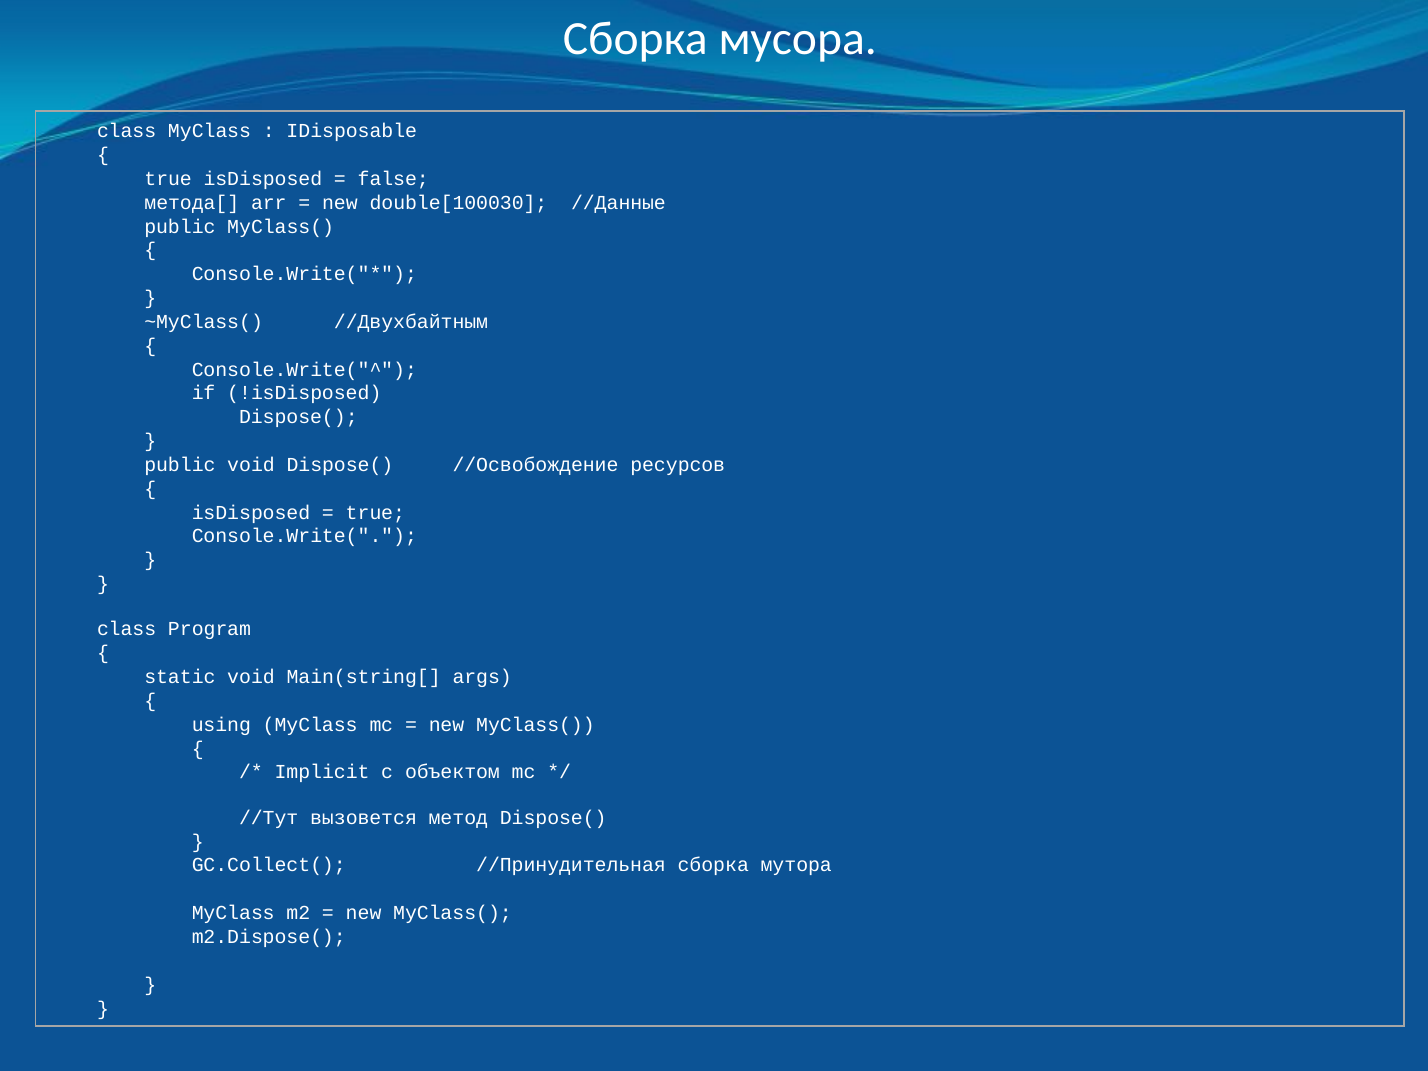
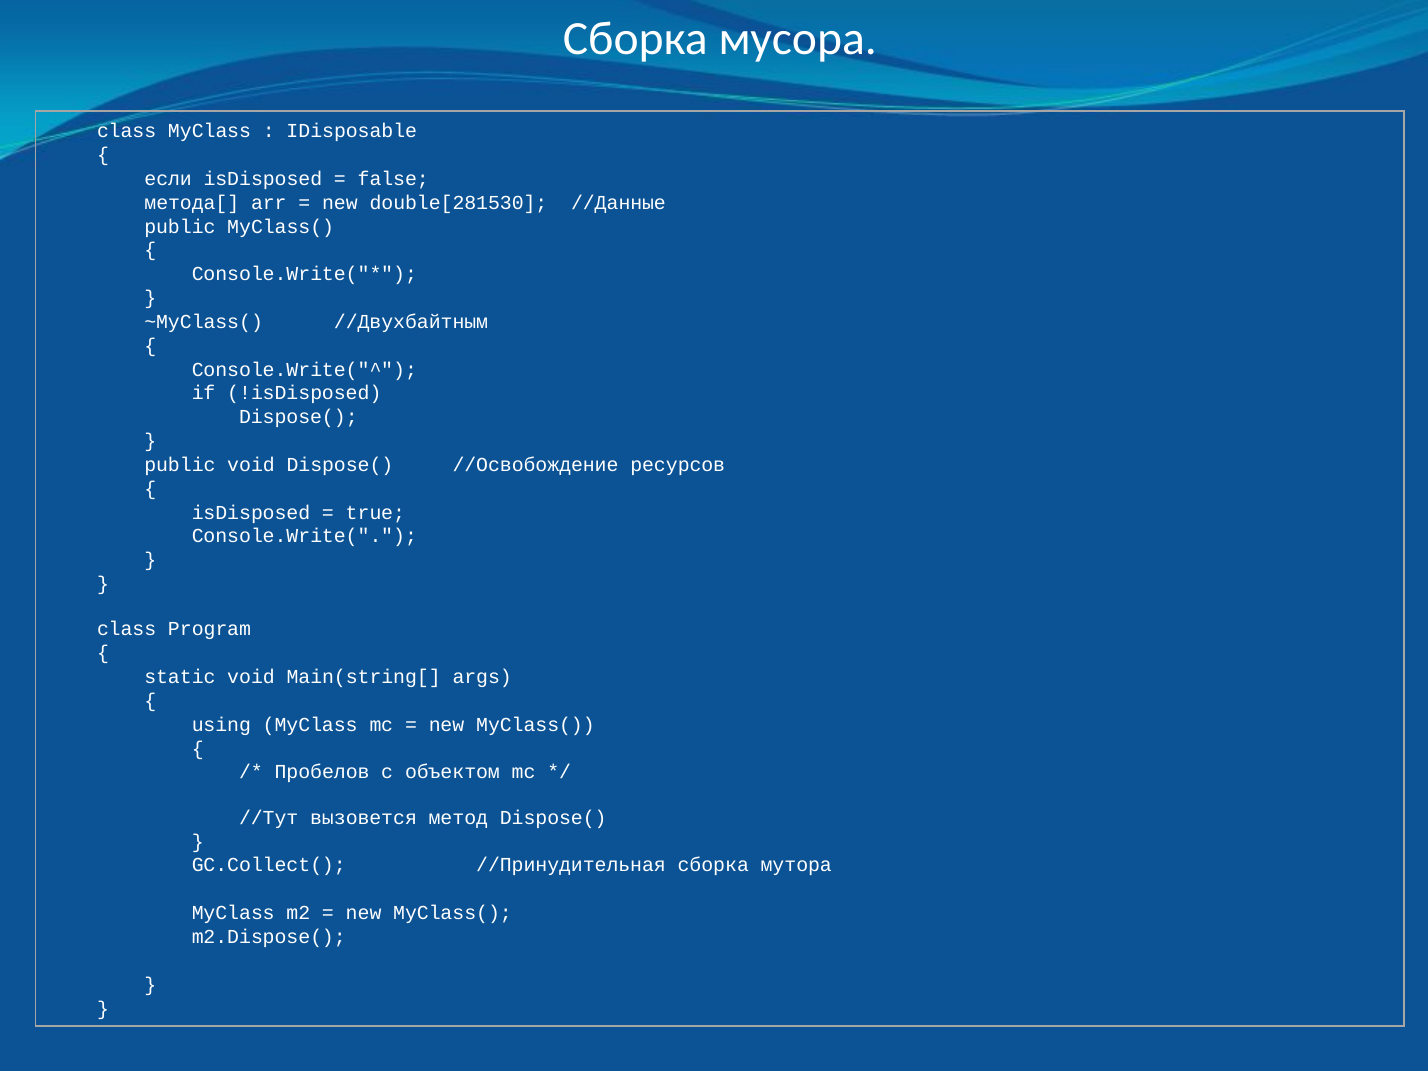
true: true -> если (168, 179)
double[100030: double[100030 -> double[281530 (458, 203)
Implicit: Implicit -> Пробелов (322, 772)
